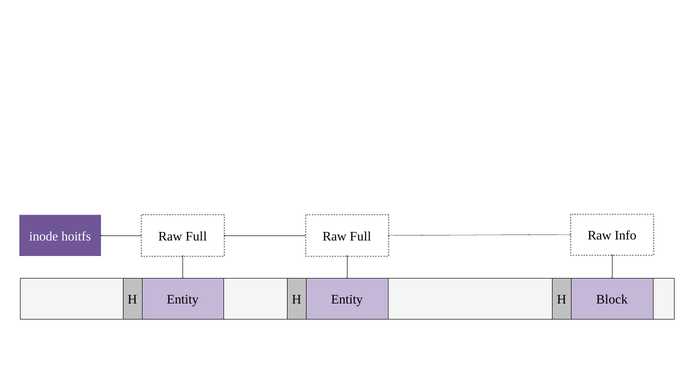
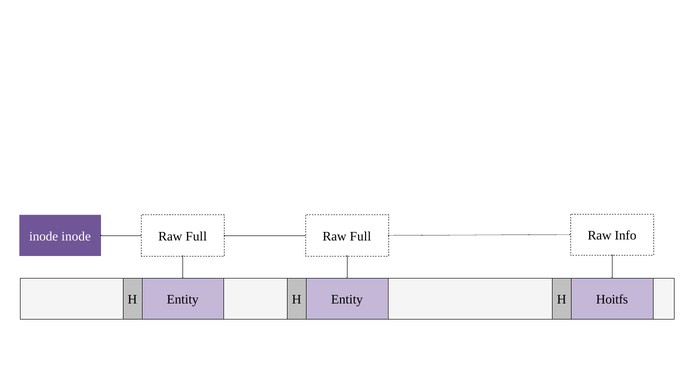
inode hoitfs: hoitfs -> inode (76, 237)
Block: Block -> Hoitfs (612, 300)
